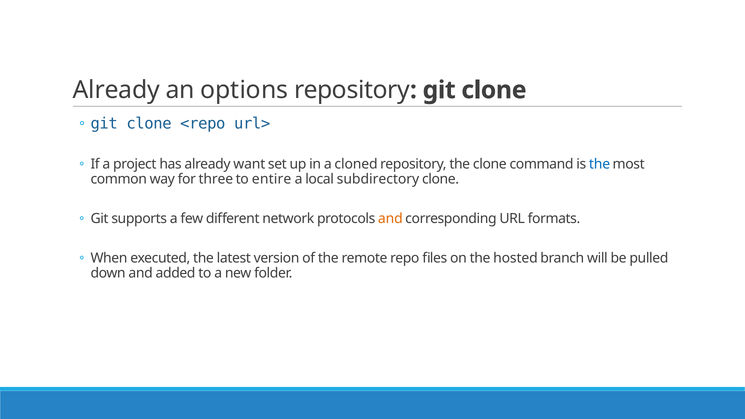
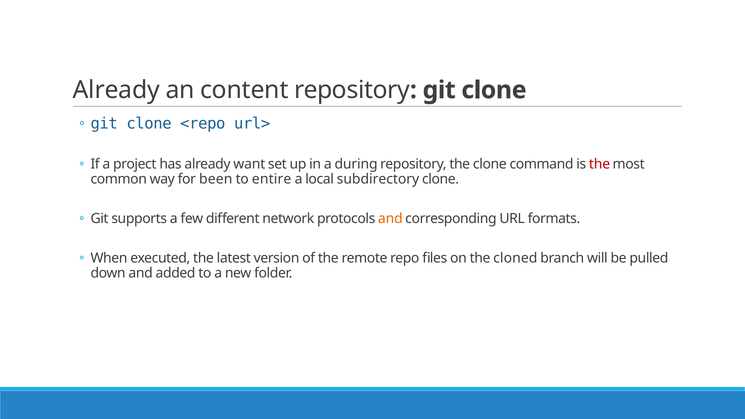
options: options -> content (244, 90)
cloned: cloned -> during (356, 164)
the colour: blue -> red (600, 164)
three: three -> been (216, 179)
hosted: hosted -> cloned (515, 258)
